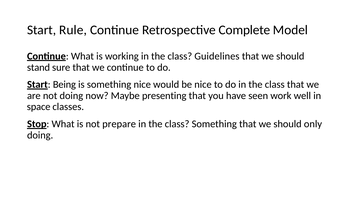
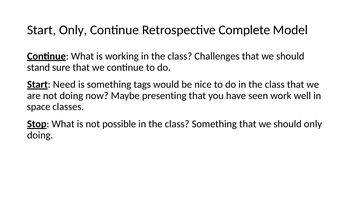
Start Rule: Rule -> Only (73, 30)
Guidelines: Guidelines -> Challenges (217, 56)
Being: Being -> Need (64, 84)
something nice: nice -> tags (142, 84)
prepare: prepare -> possible (119, 124)
